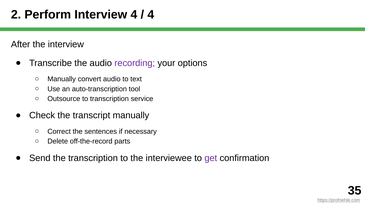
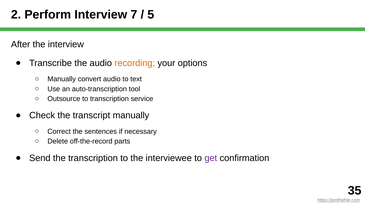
Interview 4: 4 -> 7 (134, 15)
4: 4 -> 5 (151, 15)
recording colour: purple -> orange (135, 63)
